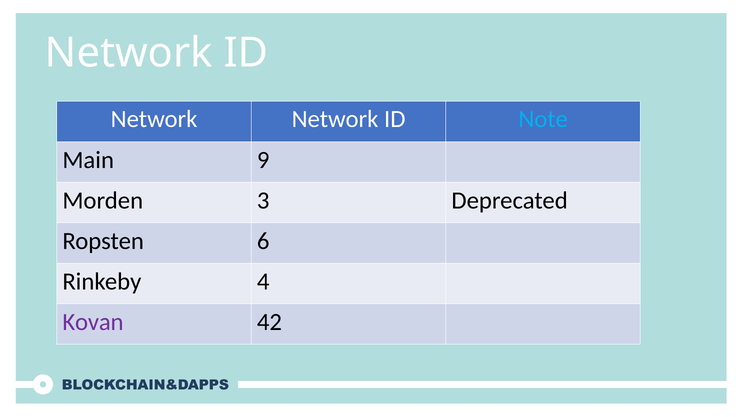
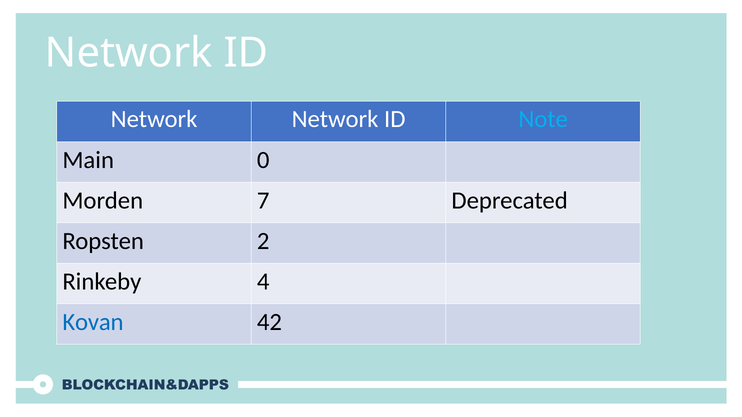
9: 9 -> 0 (263, 160)
3: 3 -> 7 (263, 201)
6: 6 -> 2 (263, 241)
Kovan colour: purple -> blue (93, 322)
